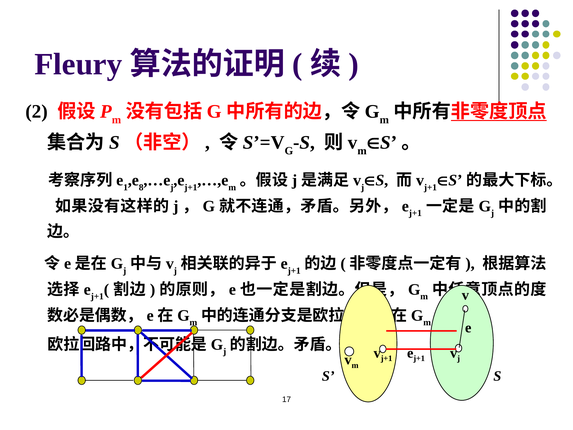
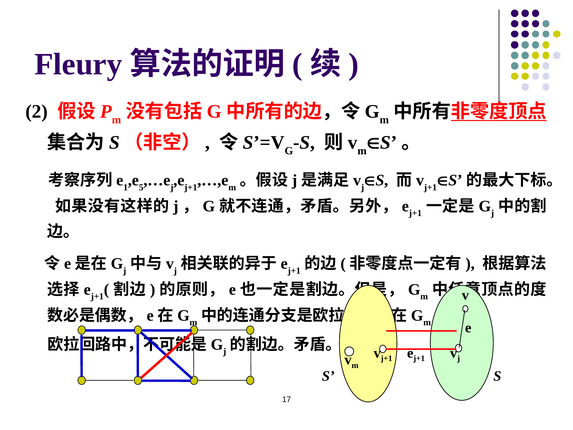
8: 8 -> 5 (141, 187)
